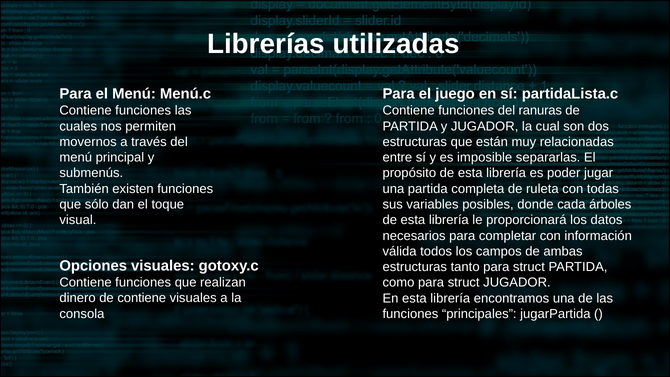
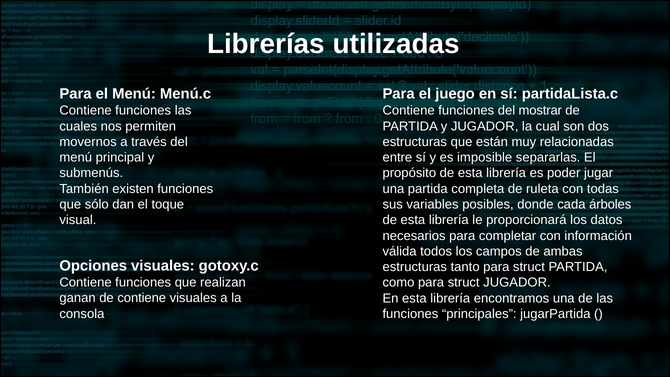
ranuras: ranuras -> mostrar (540, 111)
dinero: dinero -> ganan (78, 298)
